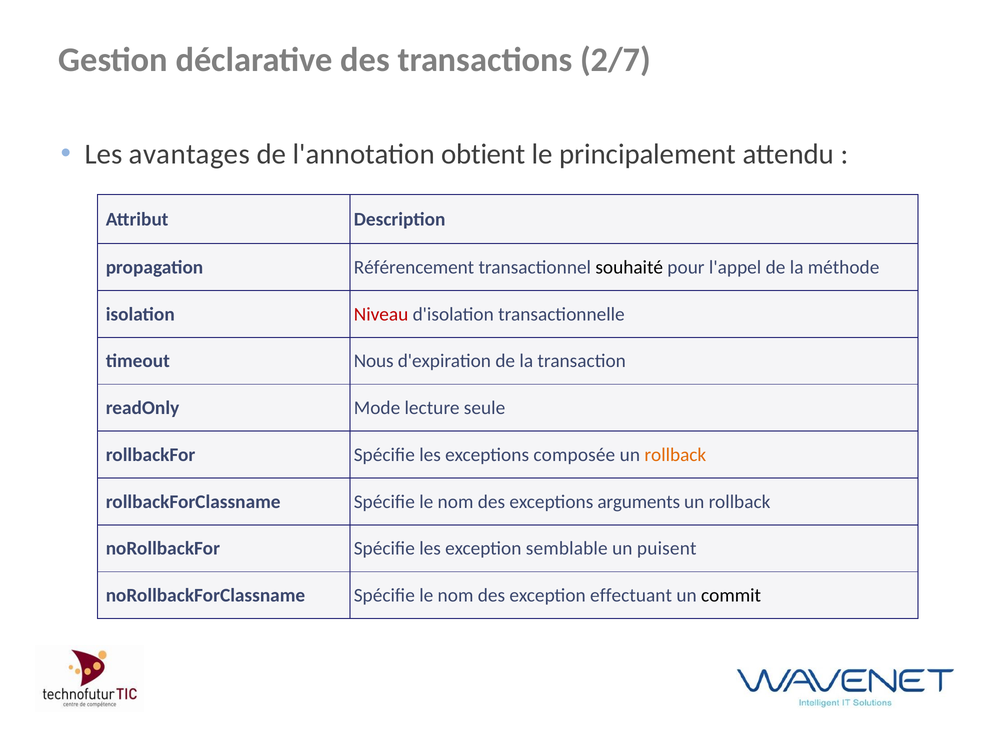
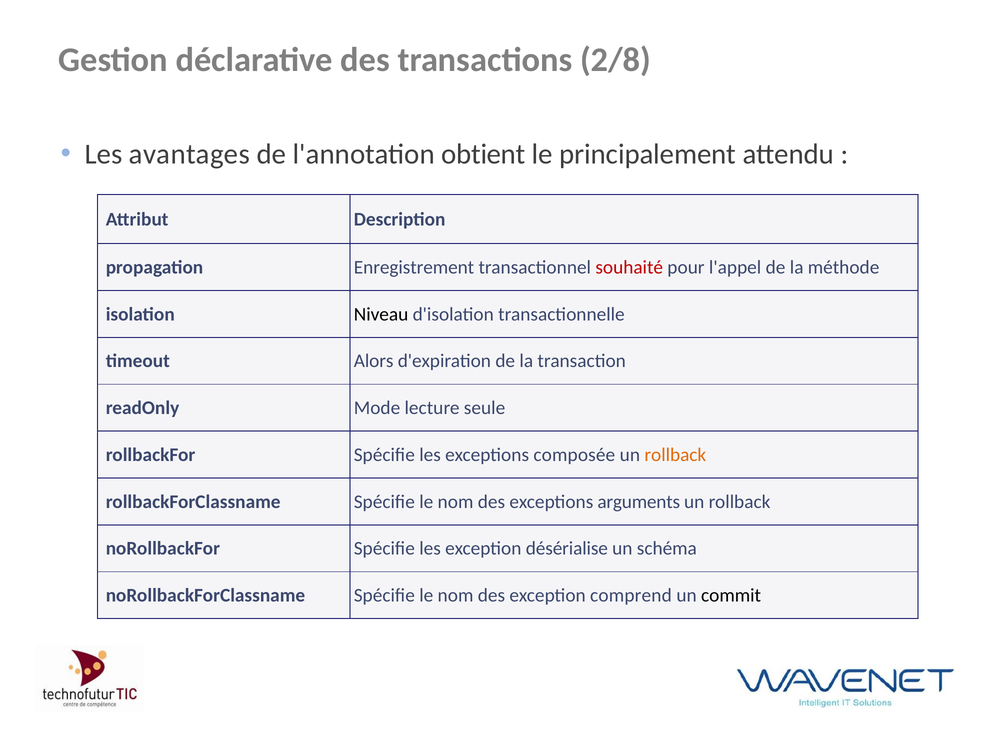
2/7: 2/7 -> 2/8 (616, 60)
Référencement: Référencement -> Enregistrement (414, 267)
souhaité colour: black -> red (629, 267)
Niveau colour: red -> black (381, 314)
Nous: Nous -> Alors (374, 361)
semblable: semblable -> désérialise (567, 549)
puisent: puisent -> schéma (667, 549)
effectuant: effectuant -> comprend (631, 595)
